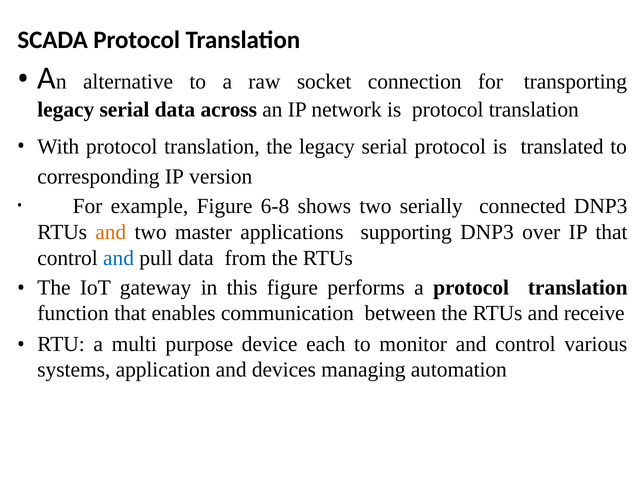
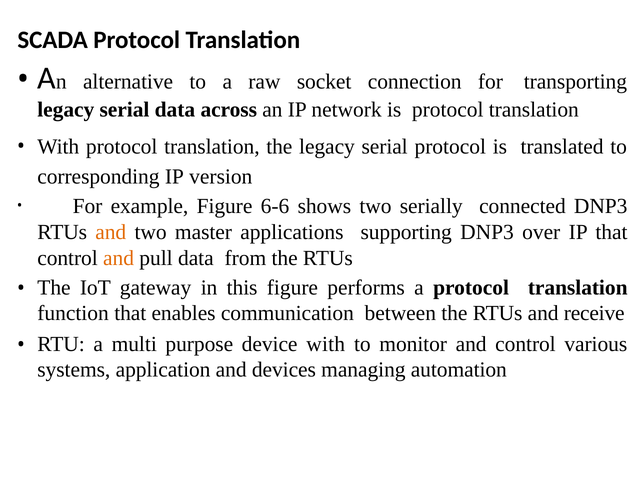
6-8: 6-8 -> 6-6 (275, 206)
and colour: blue -> orange (119, 258)
device each: each -> with (326, 344)
